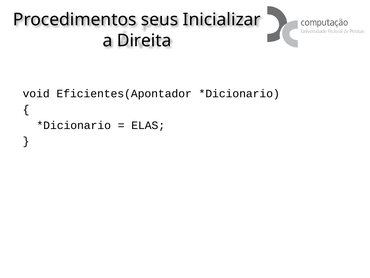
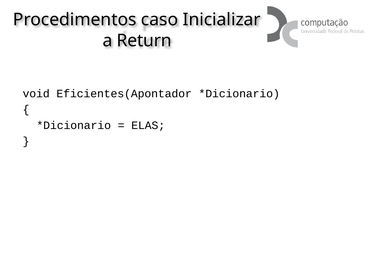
seus: seus -> caso (160, 19)
Direita: Direita -> Return (144, 40)
